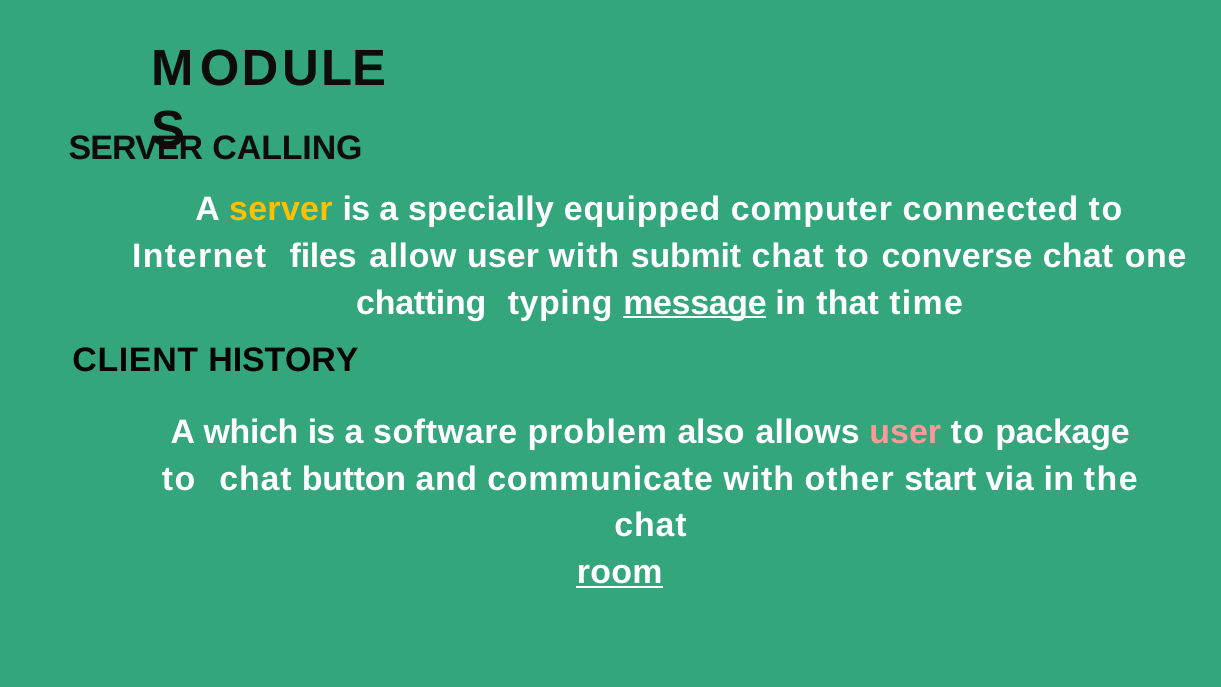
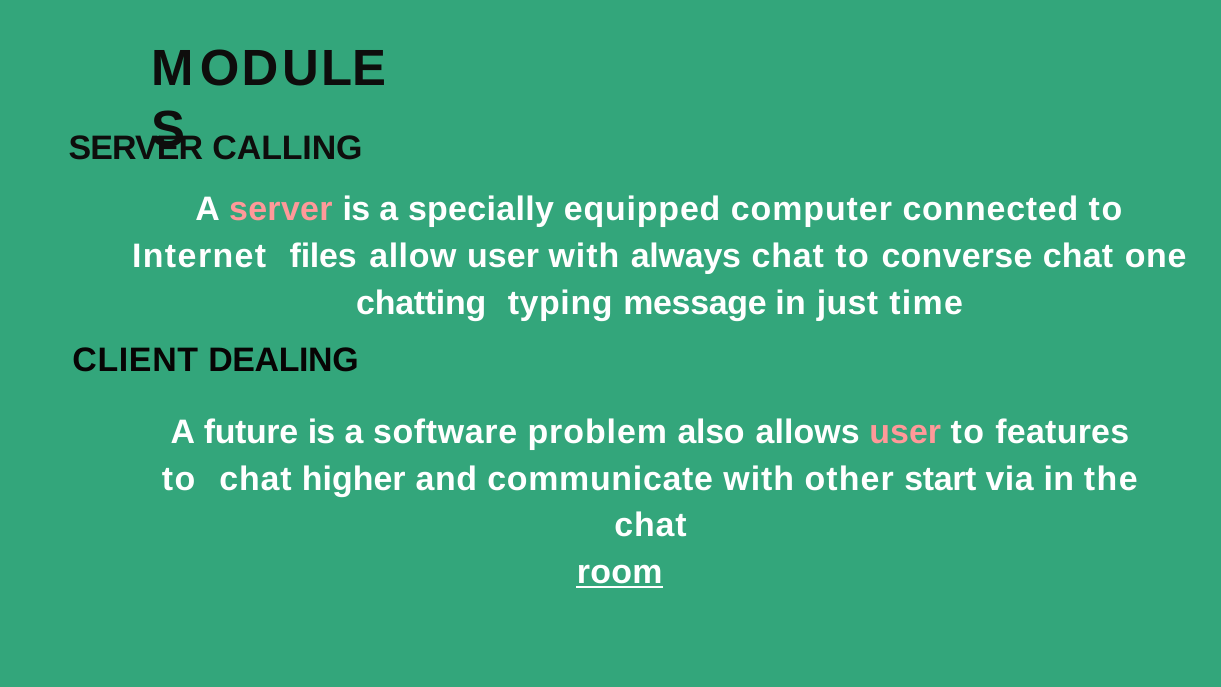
server colour: yellow -> pink (281, 209)
submit: submit -> always (686, 256)
message underline: present -> none (695, 303)
that: that -> just (848, 303)
HISTORY: HISTORY -> DEALING (284, 360)
which: which -> future (251, 432)
package: package -> features (1062, 432)
button: button -> higher (354, 479)
